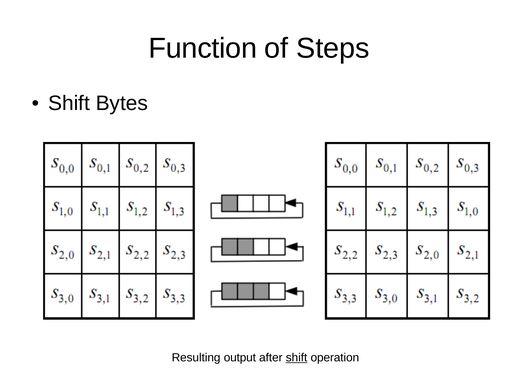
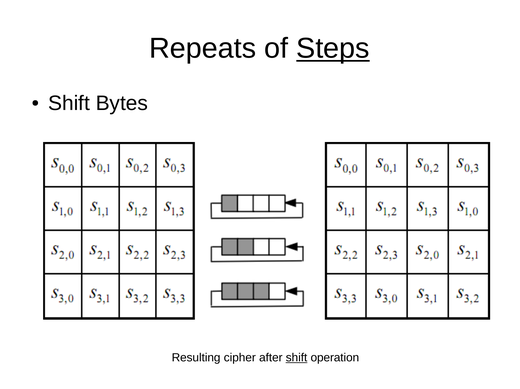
Function: Function -> Repeats (203, 49)
Steps underline: none -> present (333, 49)
output: output -> cipher (240, 358)
